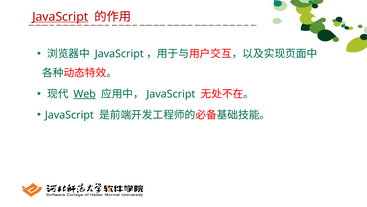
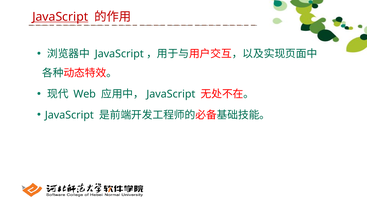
Web underline: present -> none (85, 94)
